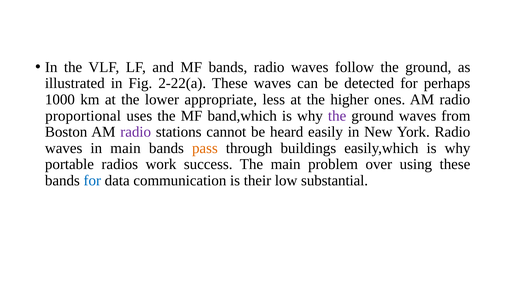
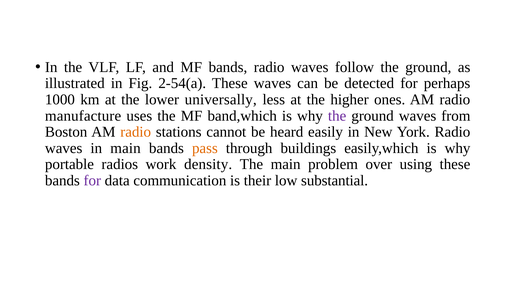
2-22(a: 2-22(a -> 2-54(a (182, 83)
appropriate: appropriate -> universally (221, 100)
proportional: proportional -> manufacture (83, 116)
radio colour: purple -> orange (136, 132)
success: success -> density (208, 164)
for colour: blue -> purple (92, 181)
